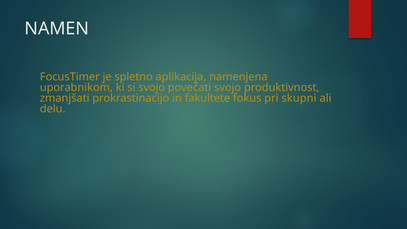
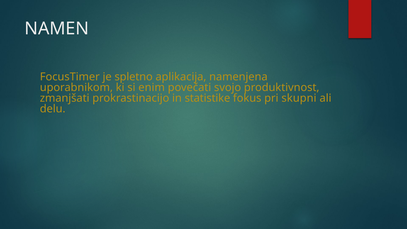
si svojo: svojo -> enim (152, 88)
fakultete: fakultete -> statistike (207, 98)
